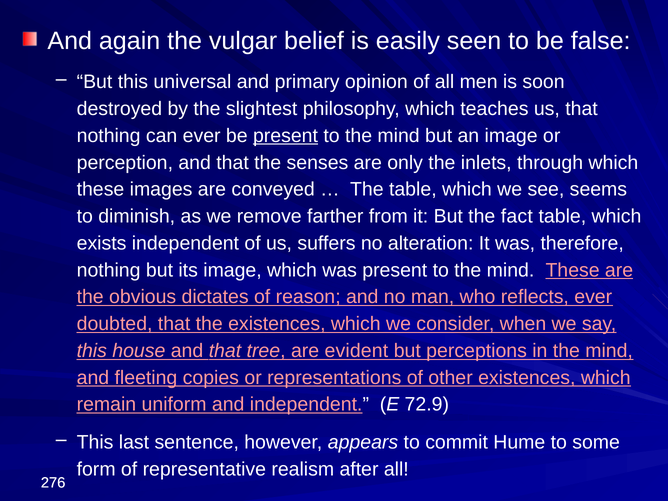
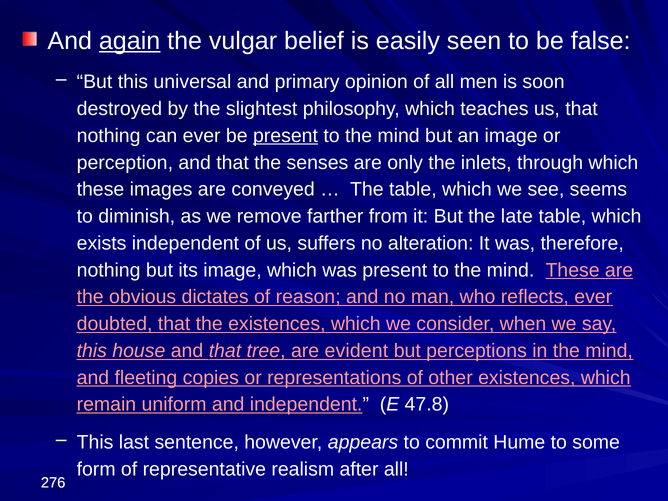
again underline: none -> present (130, 41)
fact: fact -> late (517, 216)
72.9: 72.9 -> 47.8 (427, 405)
